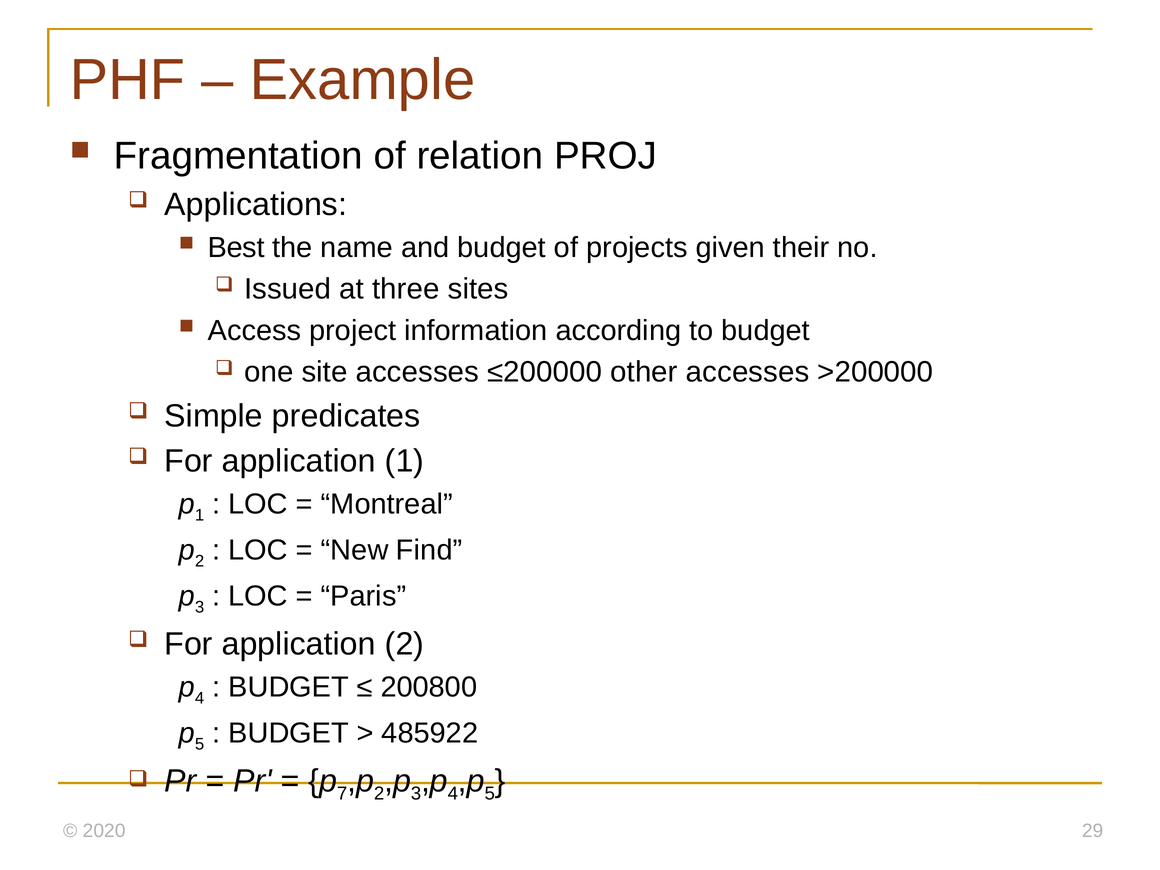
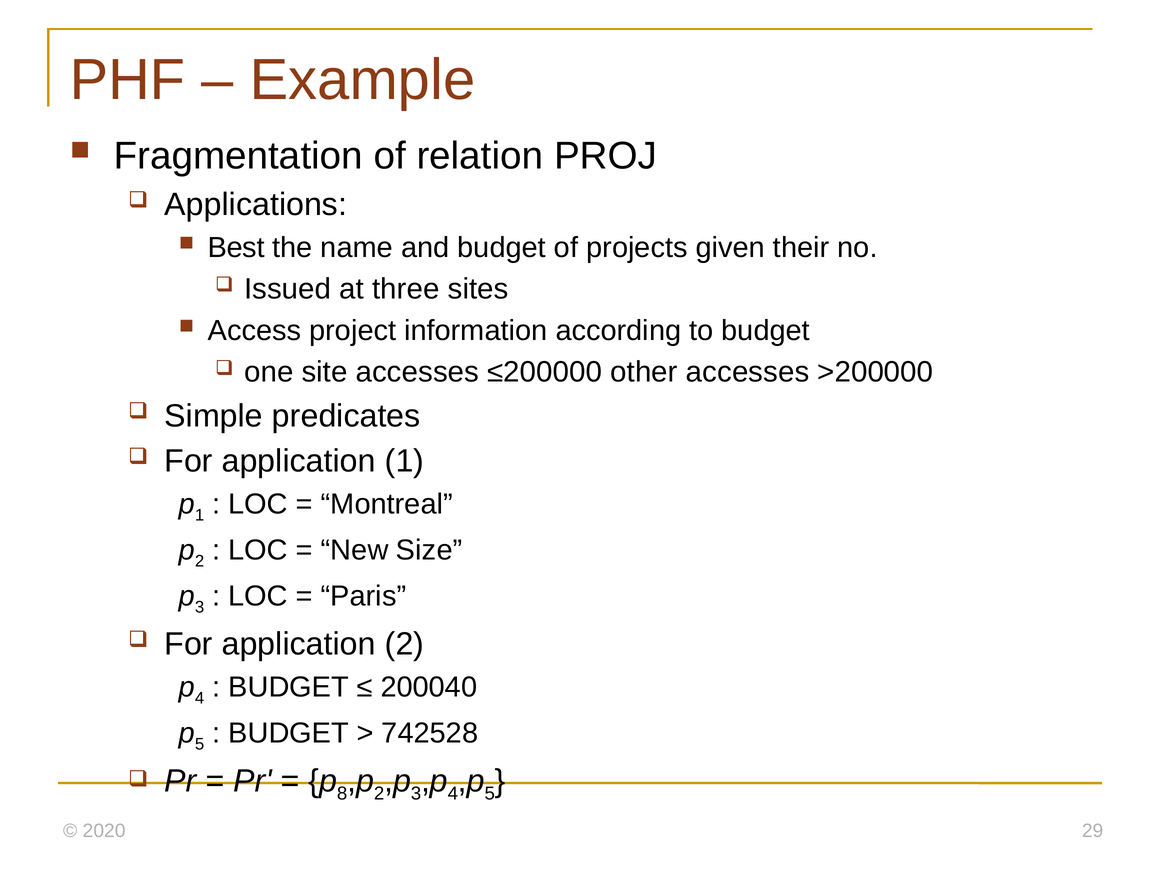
Find: Find -> Size (429, 550)
200800: 200800 -> 200040 (429, 687)
485922: 485922 -> 742528 (430, 733)
7: 7 -> 8 (342, 794)
